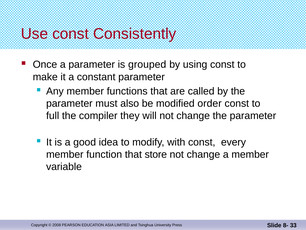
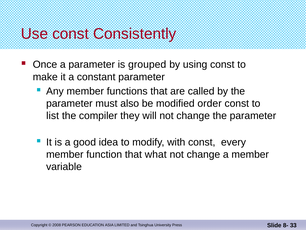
full: full -> list (53, 115)
store: store -> what (156, 154)
